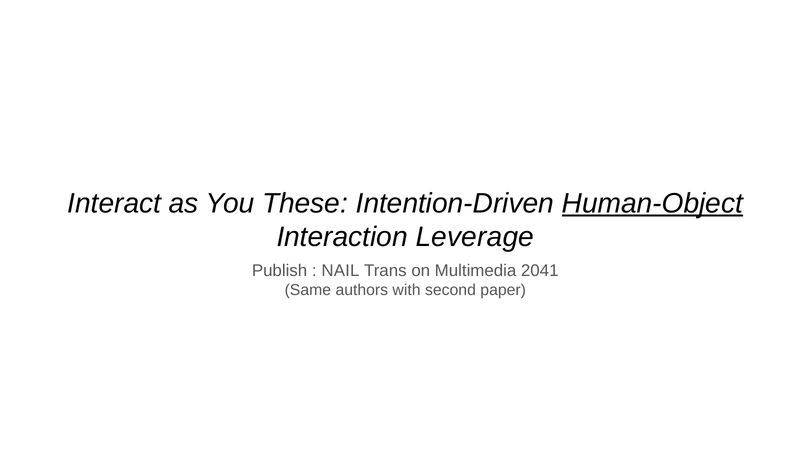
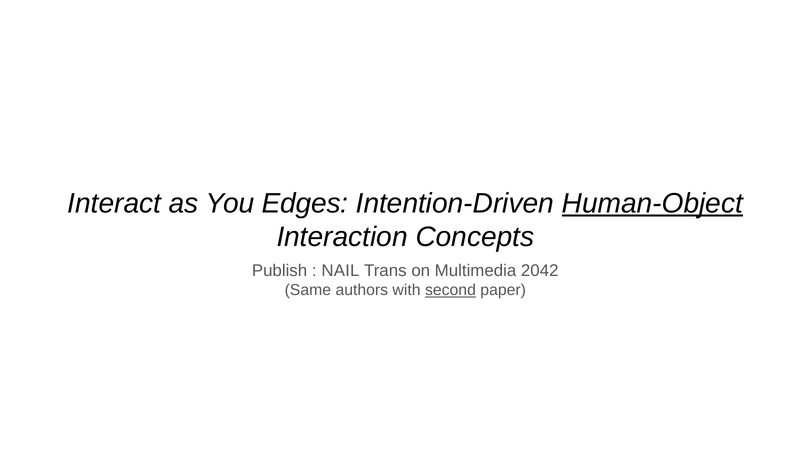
These: These -> Edges (305, 204)
Leverage: Leverage -> Concepts (475, 237)
2041: 2041 -> 2042 (540, 271)
second underline: none -> present (450, 290)
